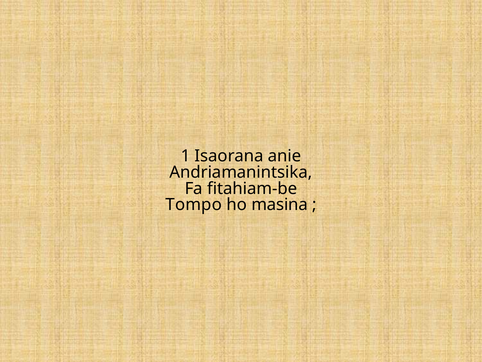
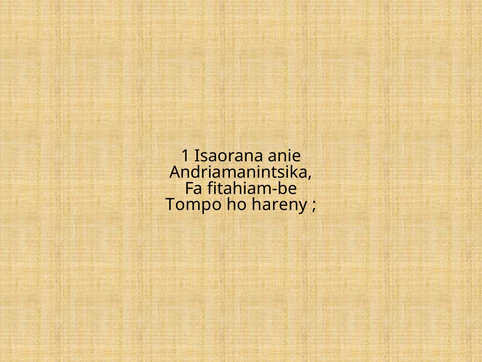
masina: masina -> hareny (280, 204)
